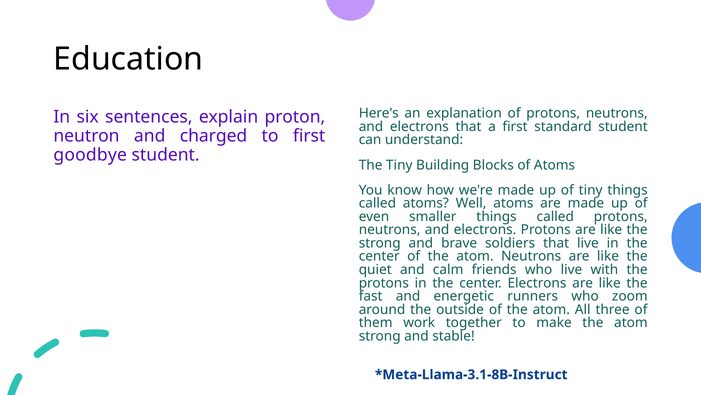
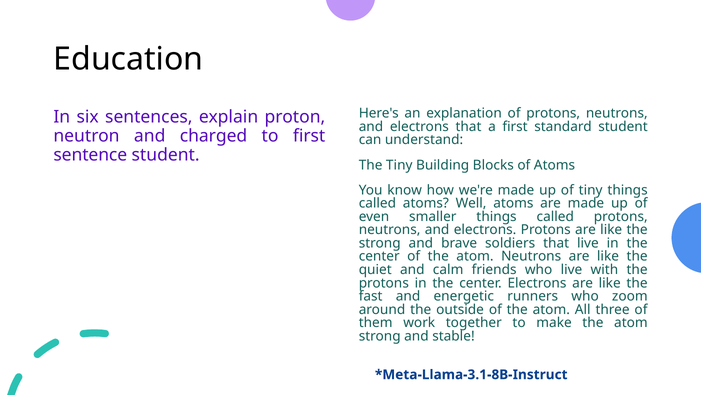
goodbye: goodbye -> sentence (90, 155)
